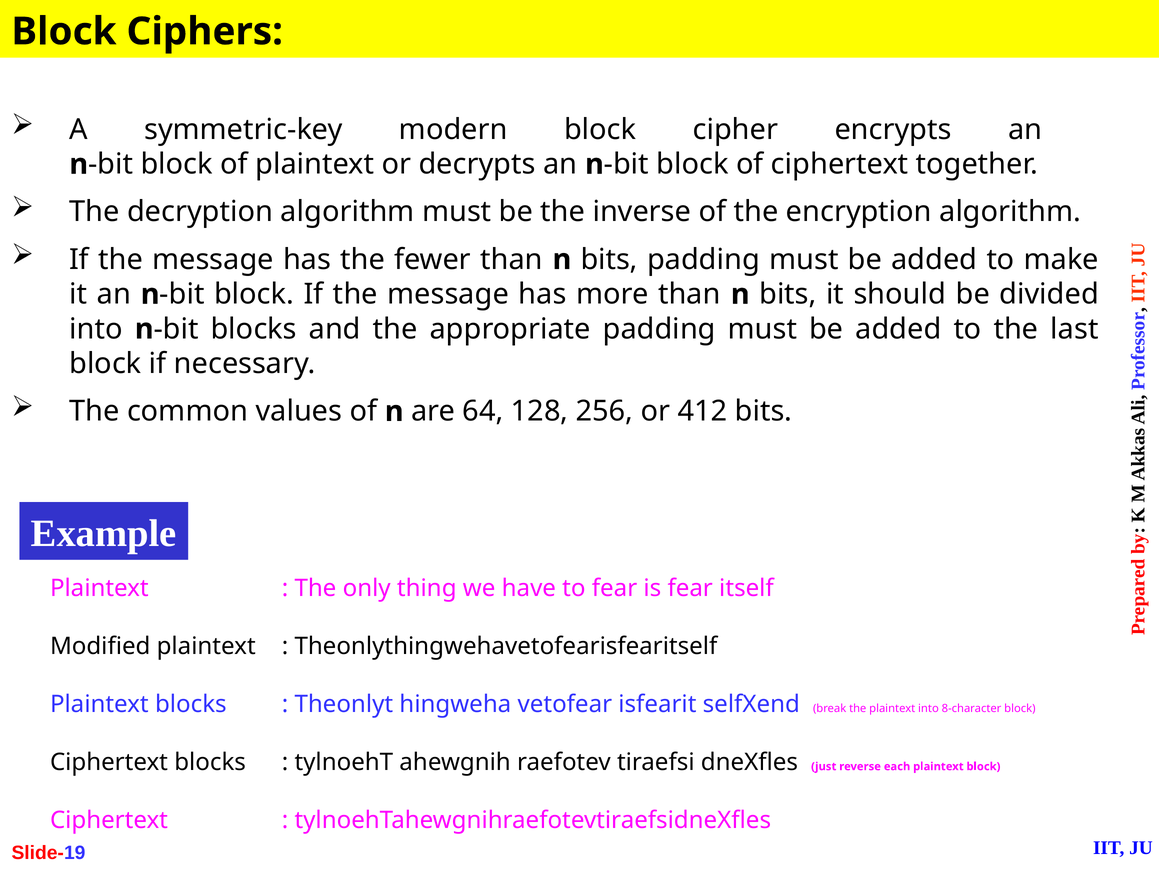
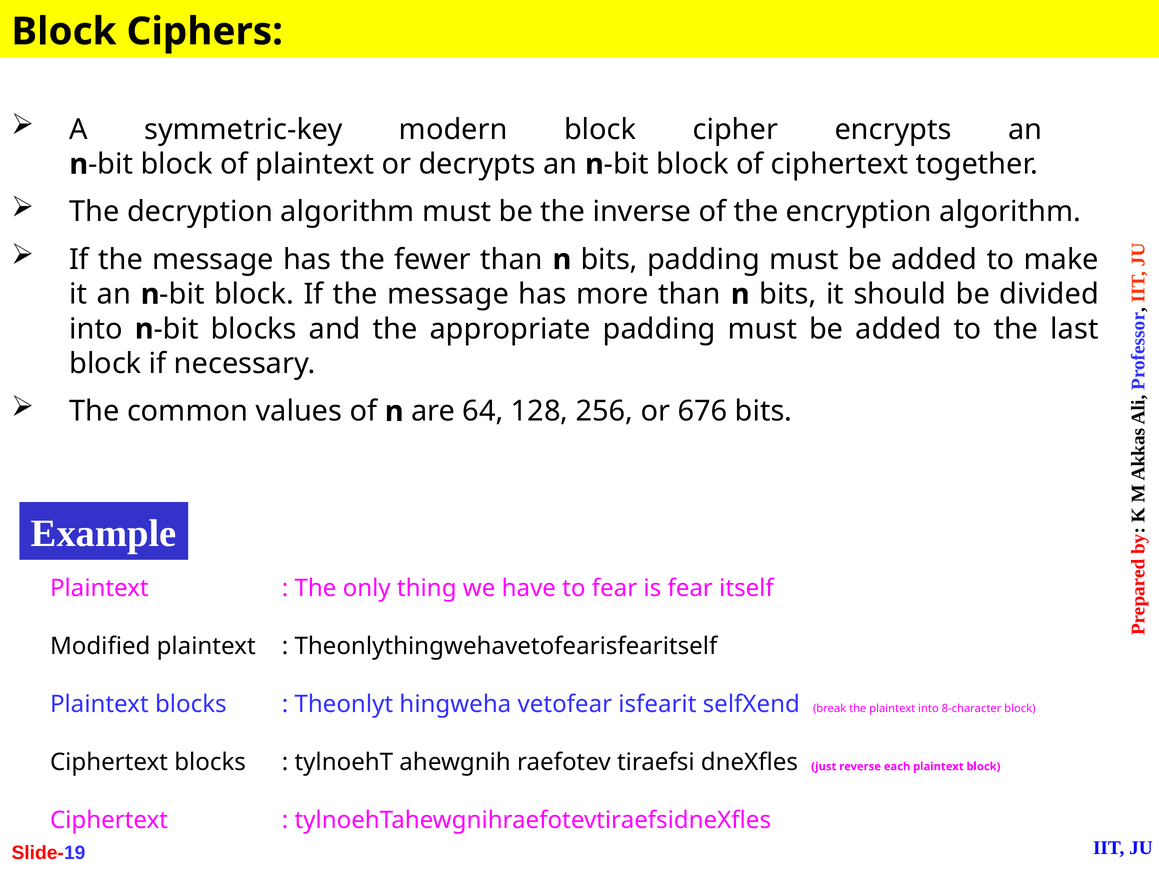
412: 412 -> 676 (703, 412)
